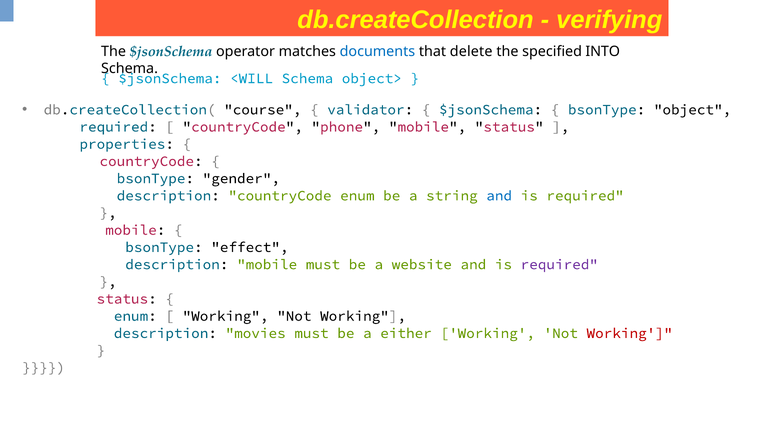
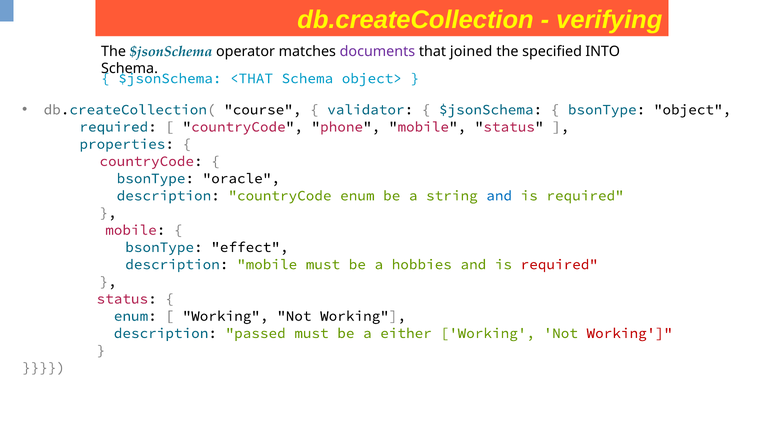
documents colour: blue -> purple (377, 51)
delete: delete -> joined (471, 51)
<WILL: <WILL -> <THAT (252, 78)
gender: gender -> oracle (241, 178)
website: website -> hobbies (422, 264)
required colour: purple -> red (559, 264)
movies: movies -> passed (256, 333)
